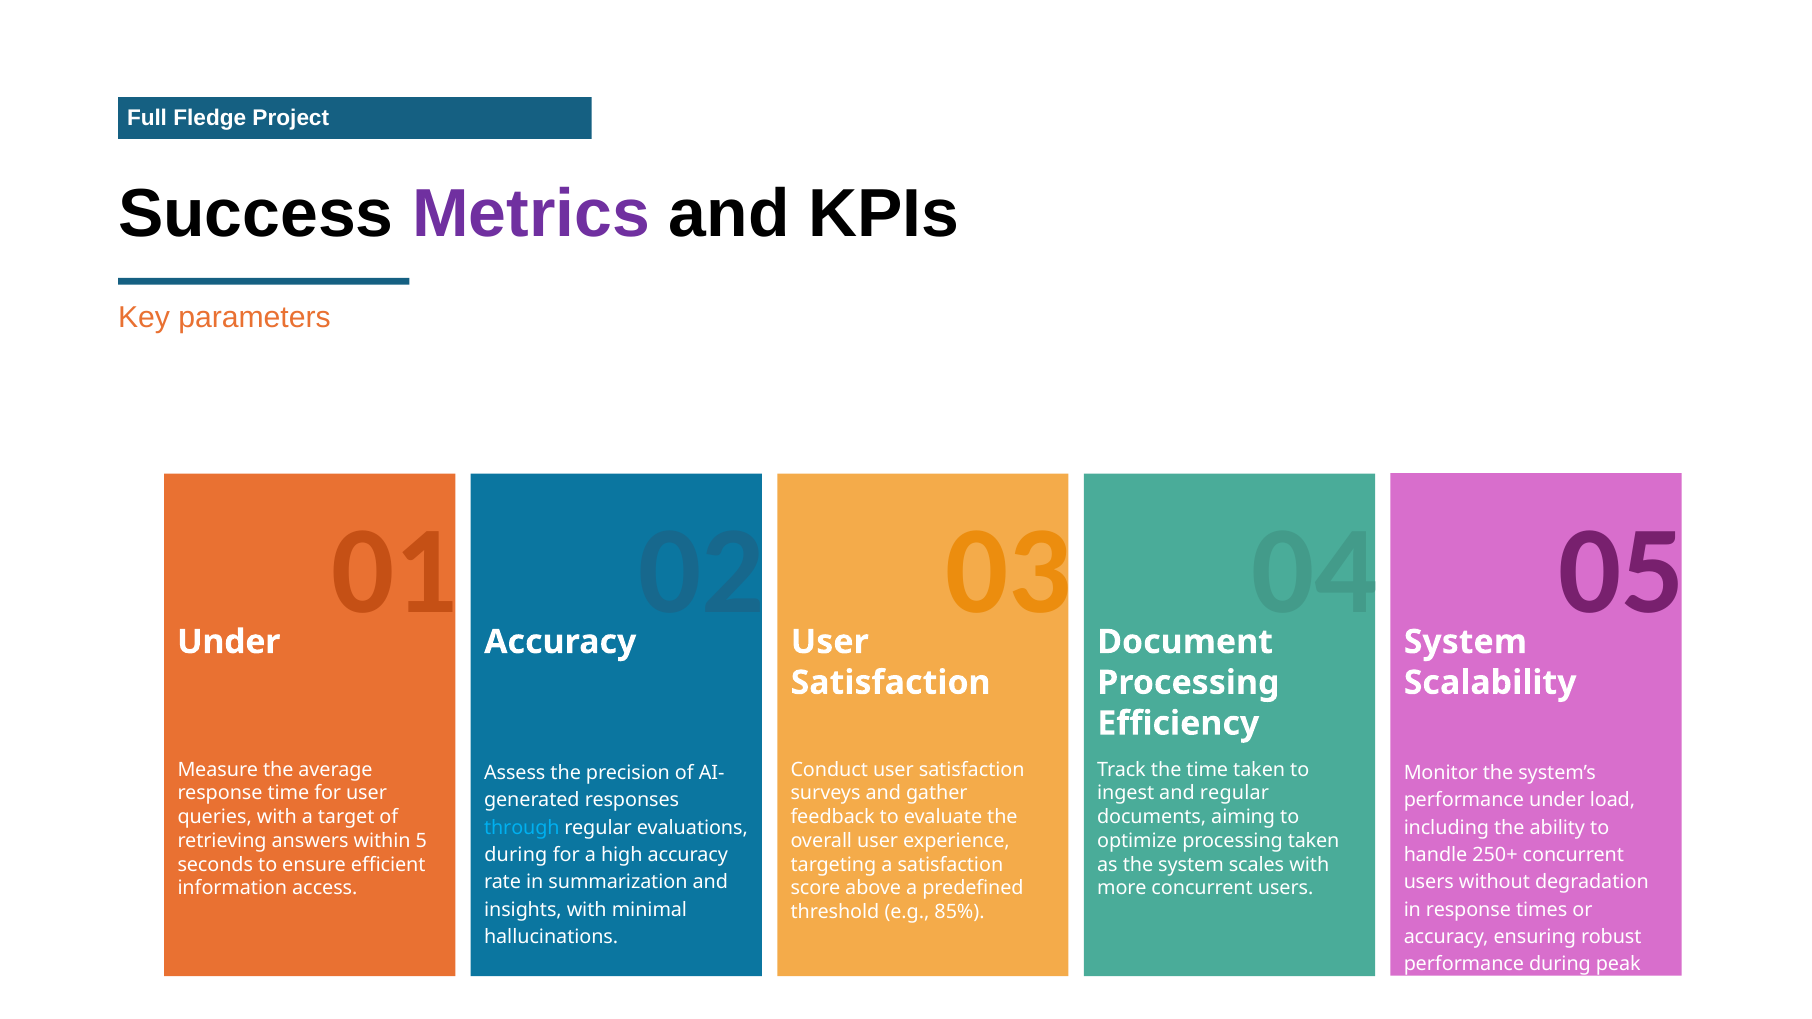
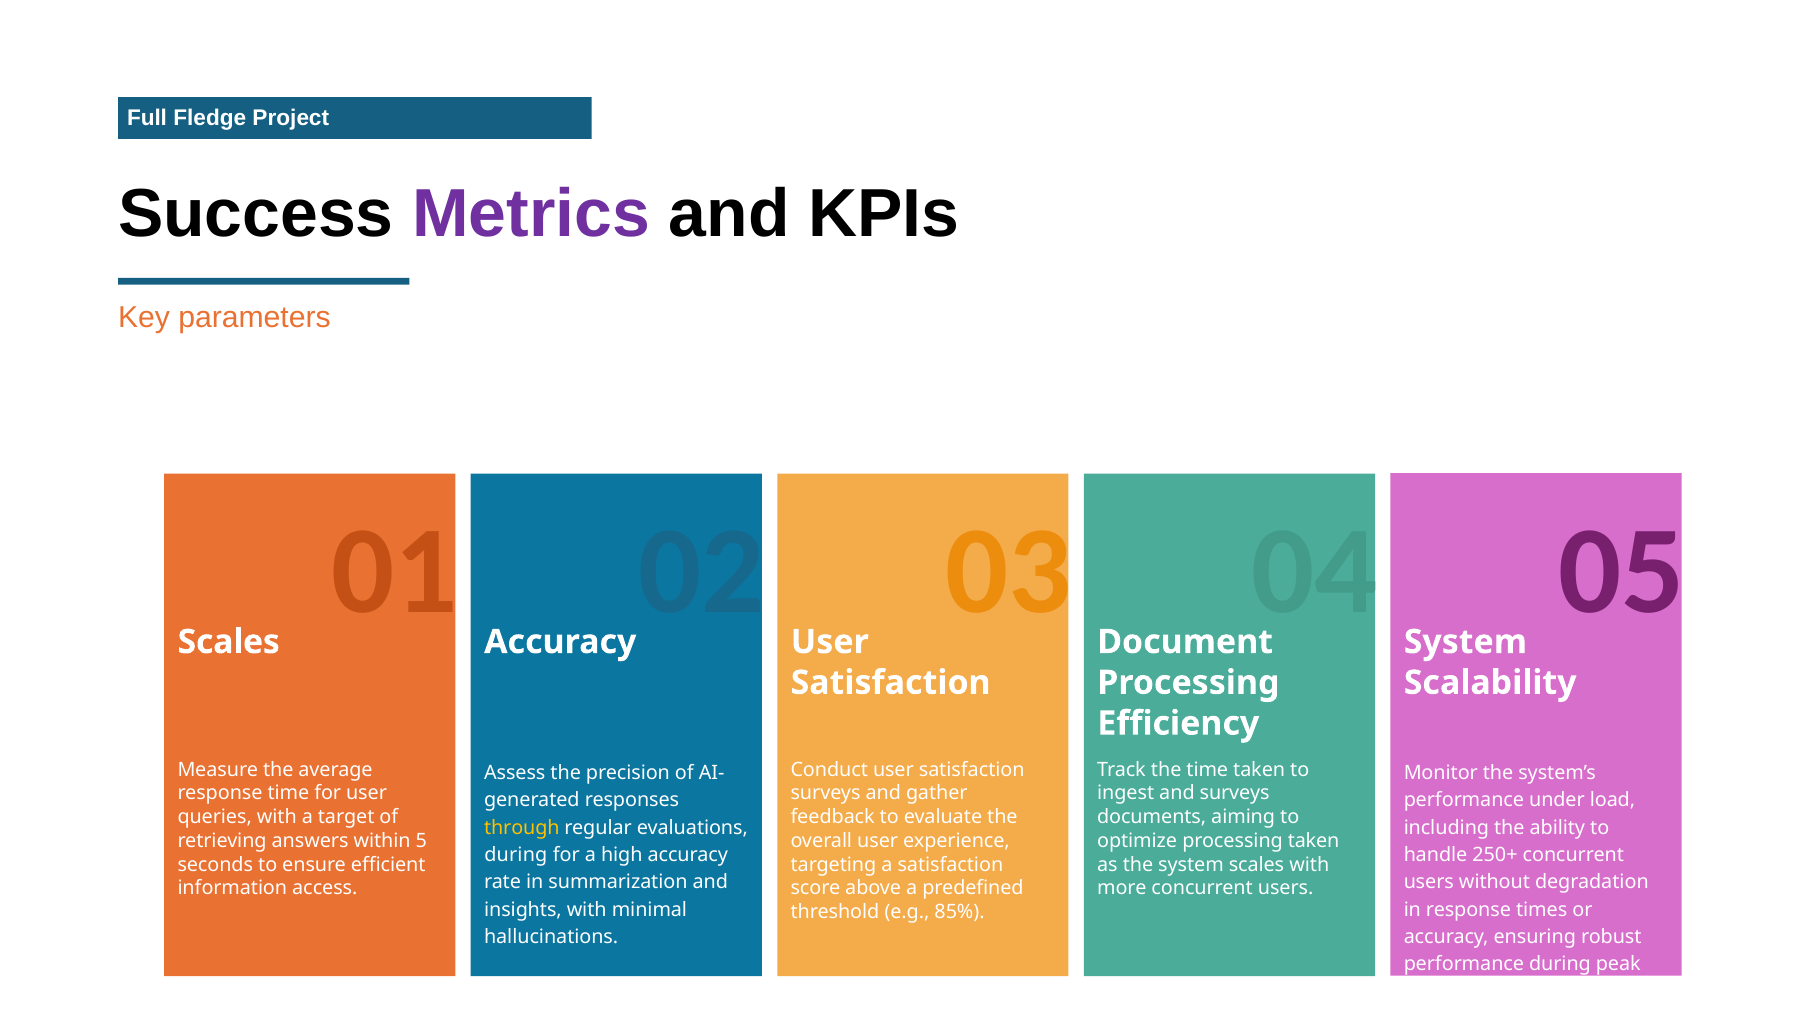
Under: Under -> Scales (229, 642)
and regular: regular -> surveys (1235, 794)
through colour: light blue -> yellow (522, 828)
